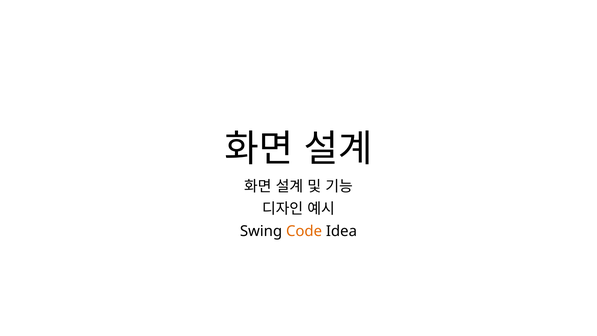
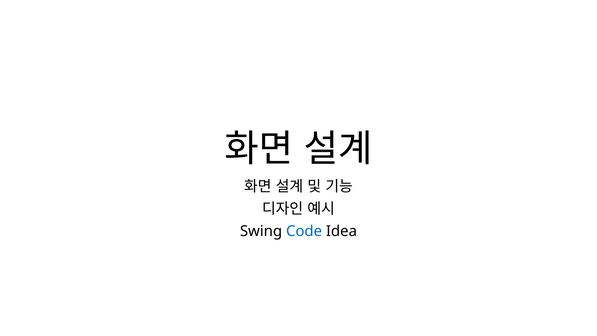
Code colour: orange -> blue (304, 231)
